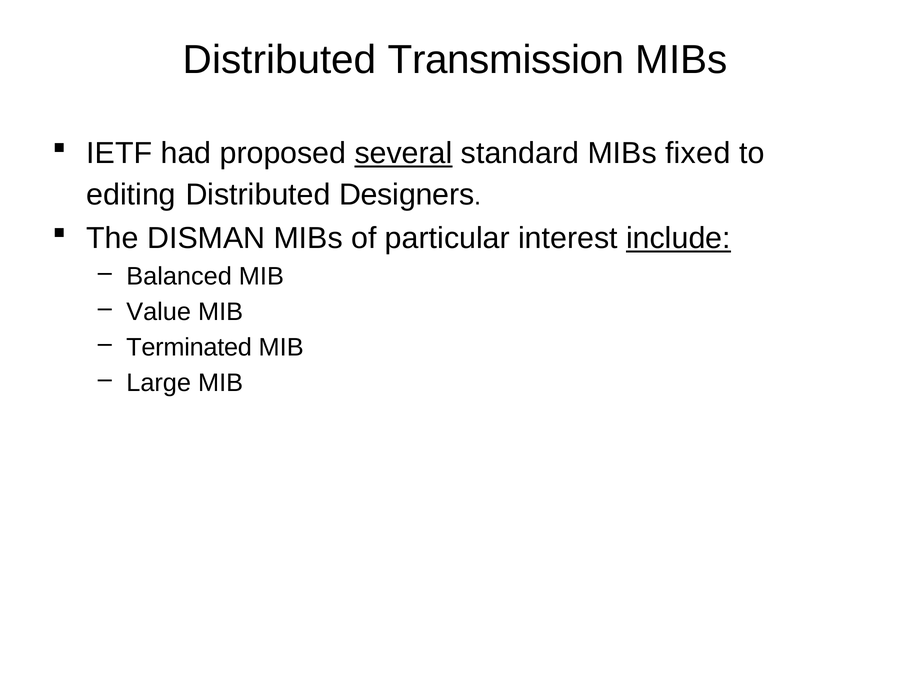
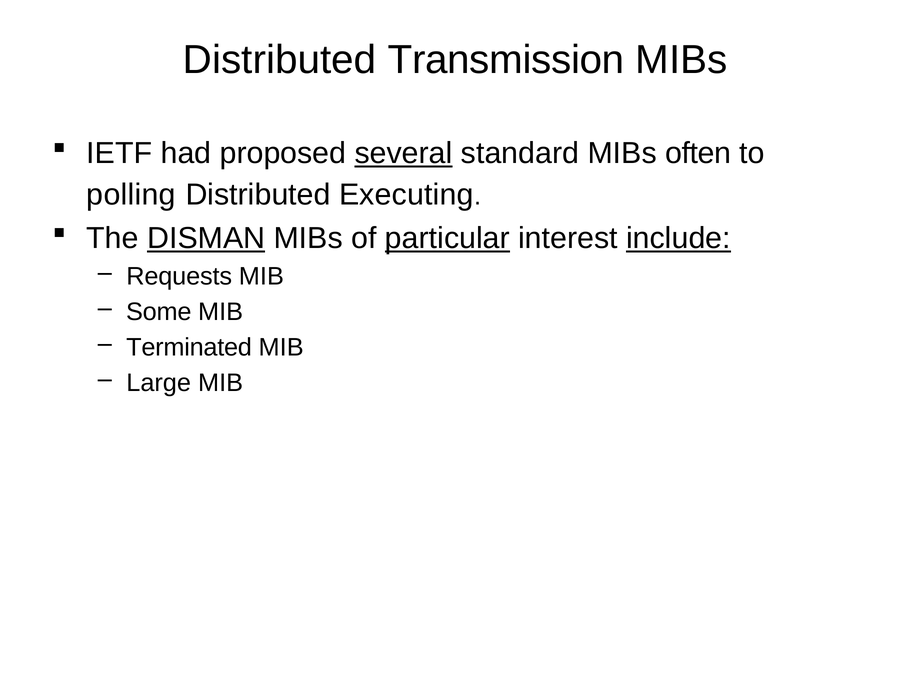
fixed: fixed -> often (698, 153)
editing: editing -> polling (131, 195)
Designers: Designers -> Executing (406, 195)
DISMAN underline: none -> present (206, 239)
particular underline: none -> present (447, 239)
Balanced: Balanced -> Requests (179, 277)
Value: Value -> Some (159, 312)
